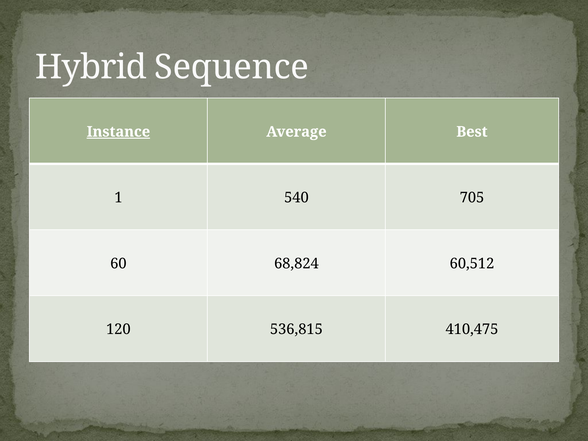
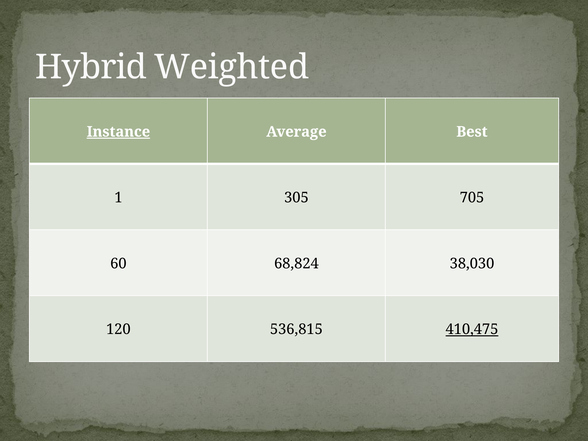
Sequence: Sequence -> Weighted (232, 67)
540: 540 -> 305 (296, 198)
60,512: 60,512 -> 38,030 (472, 264)
410,475 underline: none -> present (472, 329)
